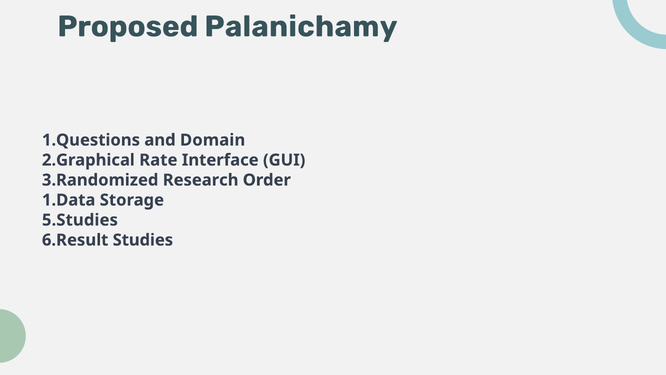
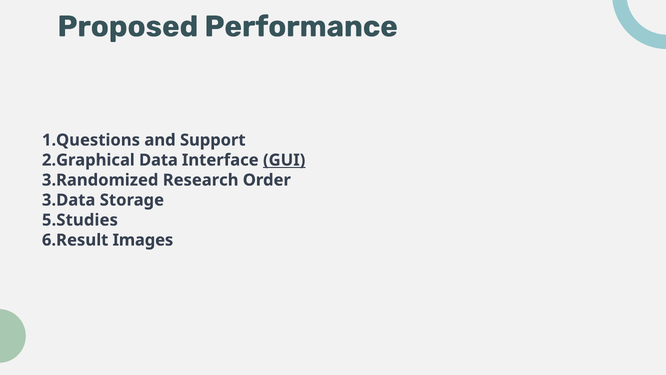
Palanichamy: Palanichamy -> Performance (301, 26)
Domain: Domain -> Support (213, 140)
Rate: Rate -> Data (158, 160)
GUI underline: none -> present (284, 160)
1.Data: 1.Data -> 3.Data (69, 200)
Studies: Studies -> Images (143, 240)
